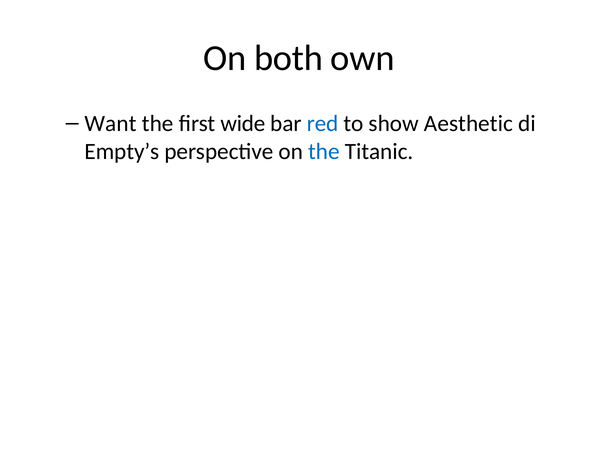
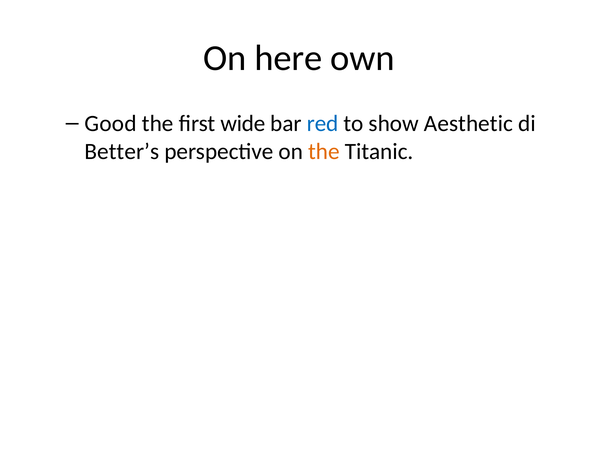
both: both -> here (288, 58)
Want: Want -> Good (111, 123)
Empty’s: Empty’s -> Better’s (122, 151)
the colour: blue -> orange (324, 151)
